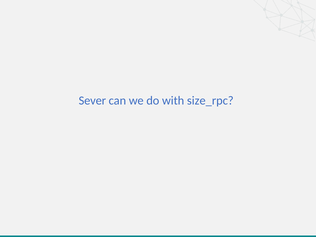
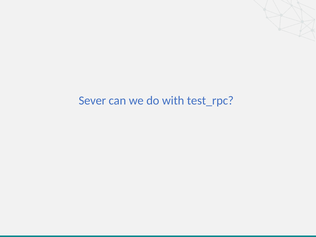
size_rpc: size_rpc -> test_rpc (210, 101)
